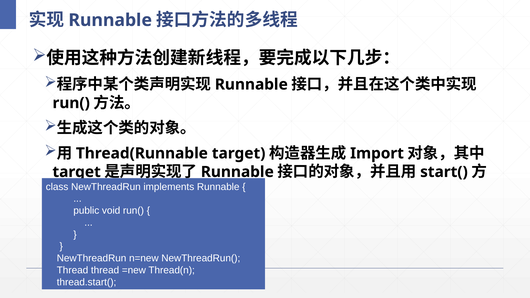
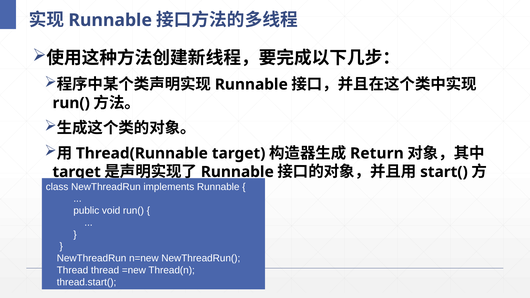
Import: Import -> Return (377, 153)
